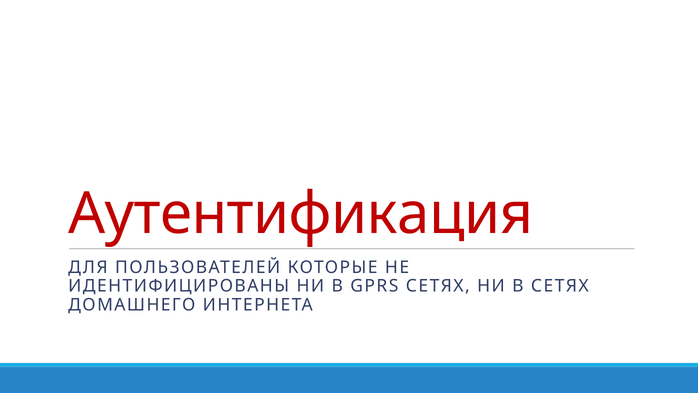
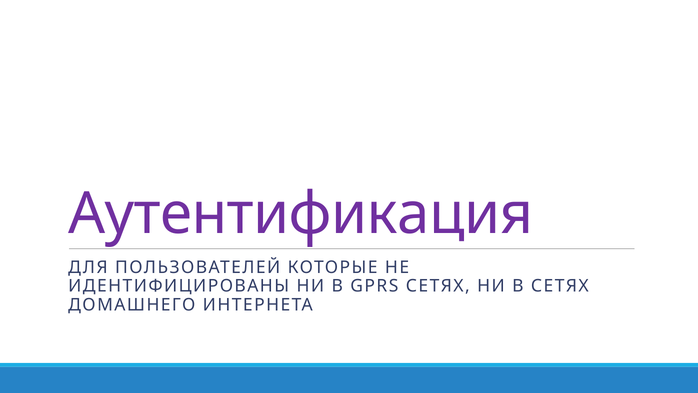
Аутентификация colour: red -> purple (301, 214)
